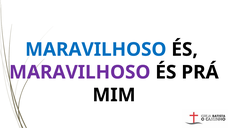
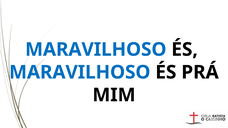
MARAVILHOSO colour: purple -> blue (80, 72)
